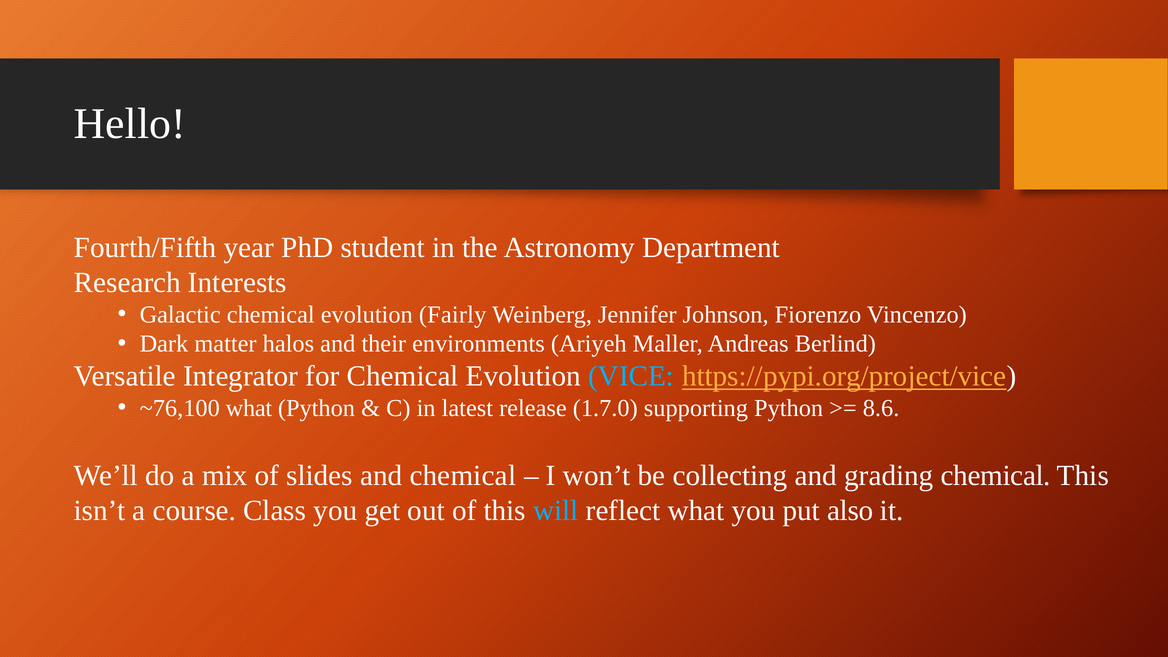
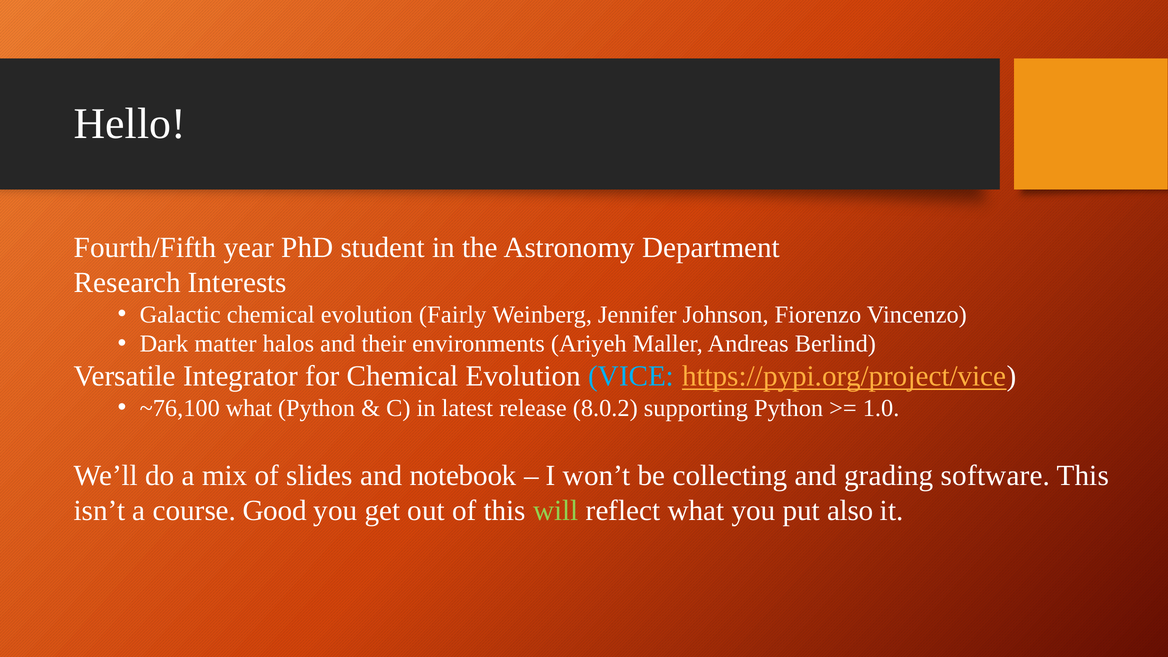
1.7.0: 1.7.0 -> 8.0.2 (605, 408)
8.6: 8.6 -> 1.0 (881, 408)
and chemical: chemical -> notebook (463, 476)
grading chemical: chemical -> software (995, 476)
Class: Class -> Good (275, 511)
will colour: light blue -> light green (556, 511)
